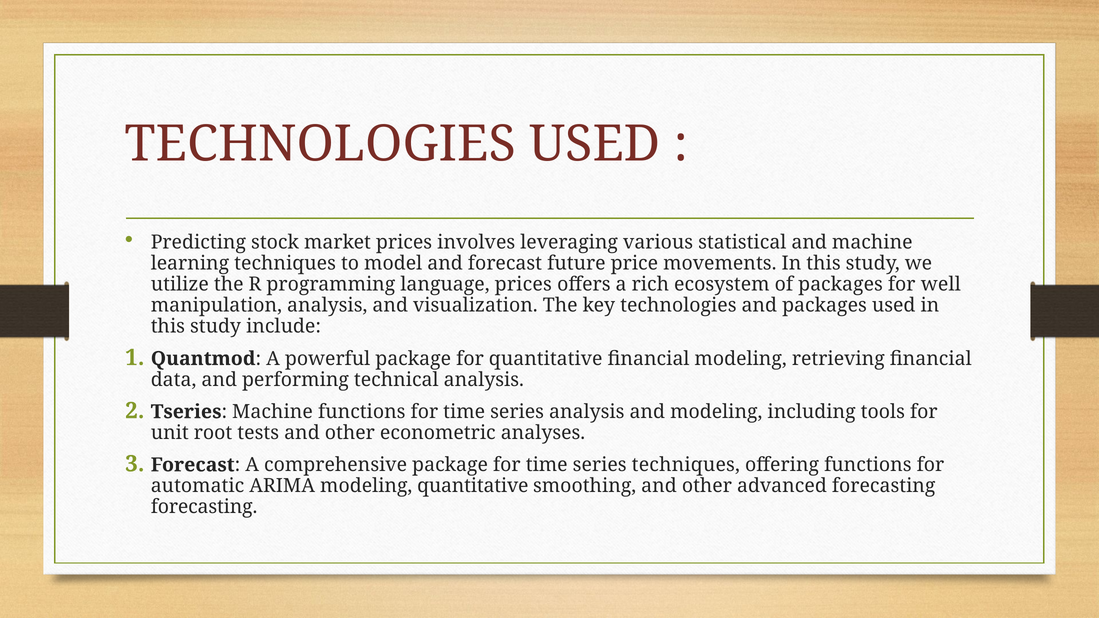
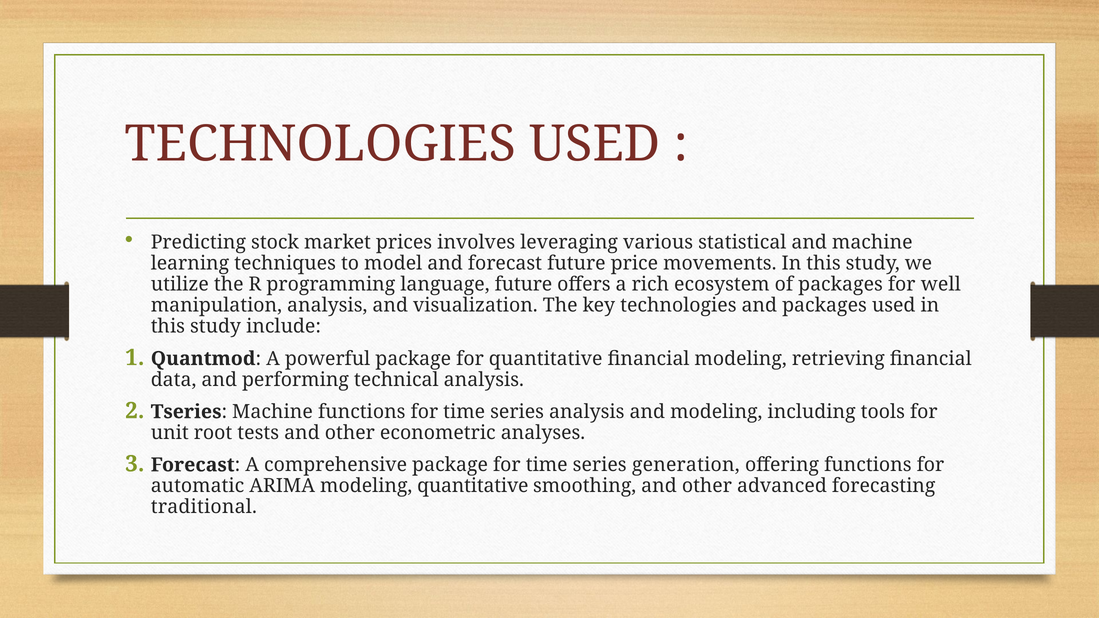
language prices: prices -> future (523, 285)
series techniques: techniques -> generation (686, 465)
forecasting: forecasting -> traditional (204, 507)
